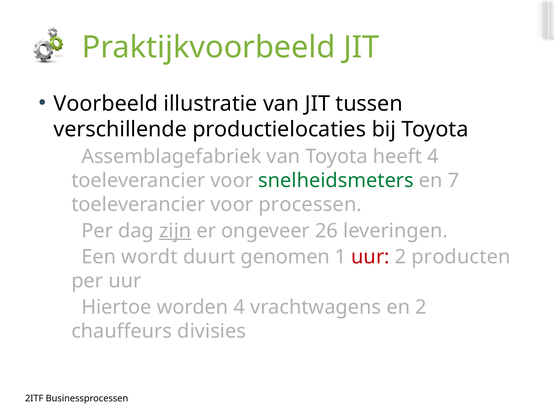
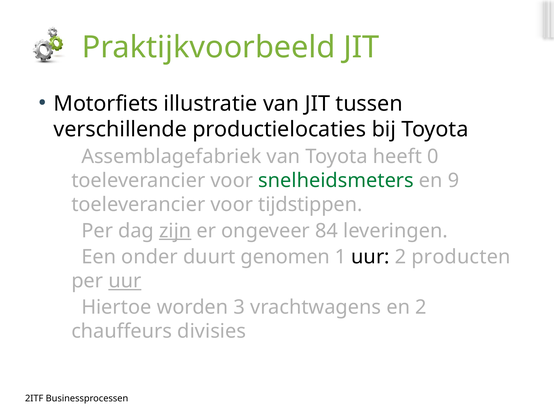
Voorbeeld: Voorbeeld -> Motorfiets (106, 104)
heeft 4: 4 -> 0 (433, 157)
7: 7 -> 9 (454, 181)
processen: processen -> tijdstippen (310, 205)
26: 26 -> 84 (327, 231)
wordt: wordt -> onder (150, 257)
uur colour: red -> black (370, 257)
uur underline: none -> present (125, 281)
worden 4: 4 -> 3 (239, 308)
